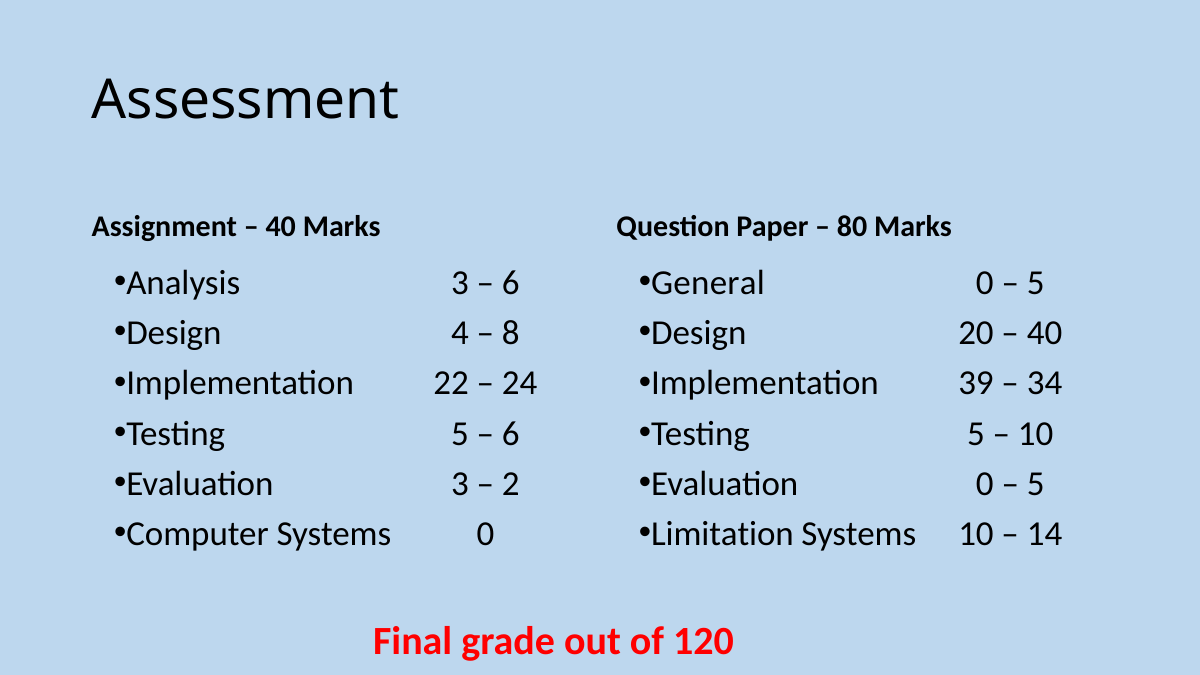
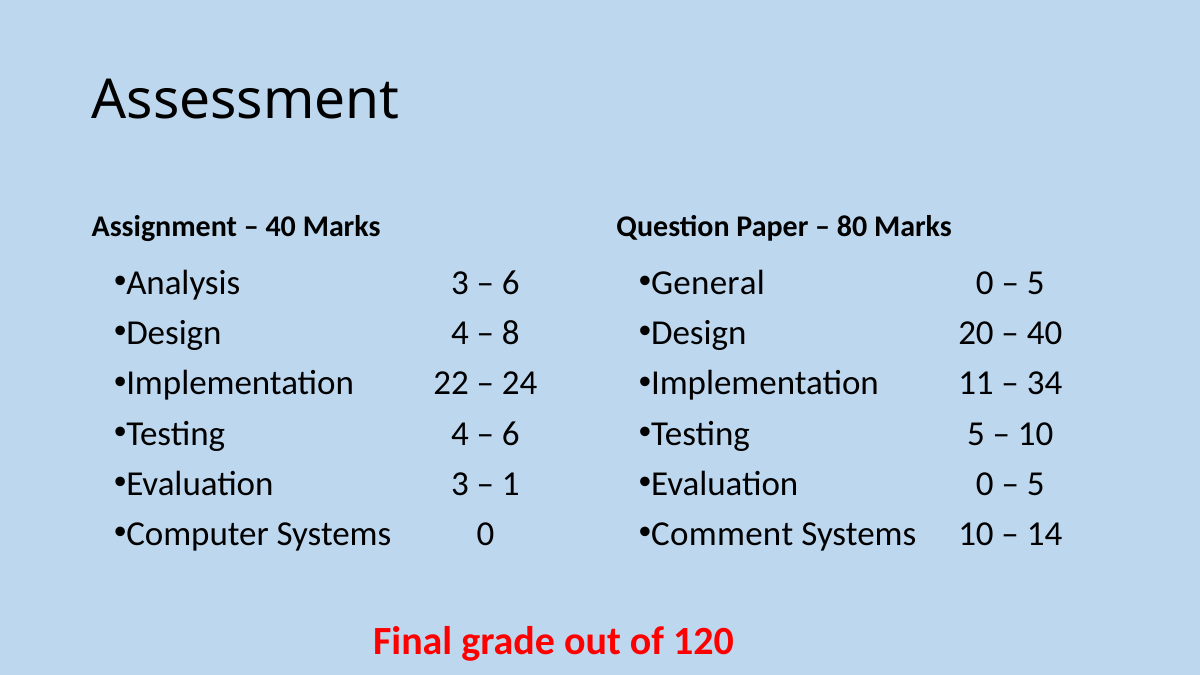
39: 39 -> 11 (976, 383)
5: 5 -> 4 (460, 434)
2: 2 -> 1 (511, 484)
Limitation: Limitation -> Comment (722, 534)
